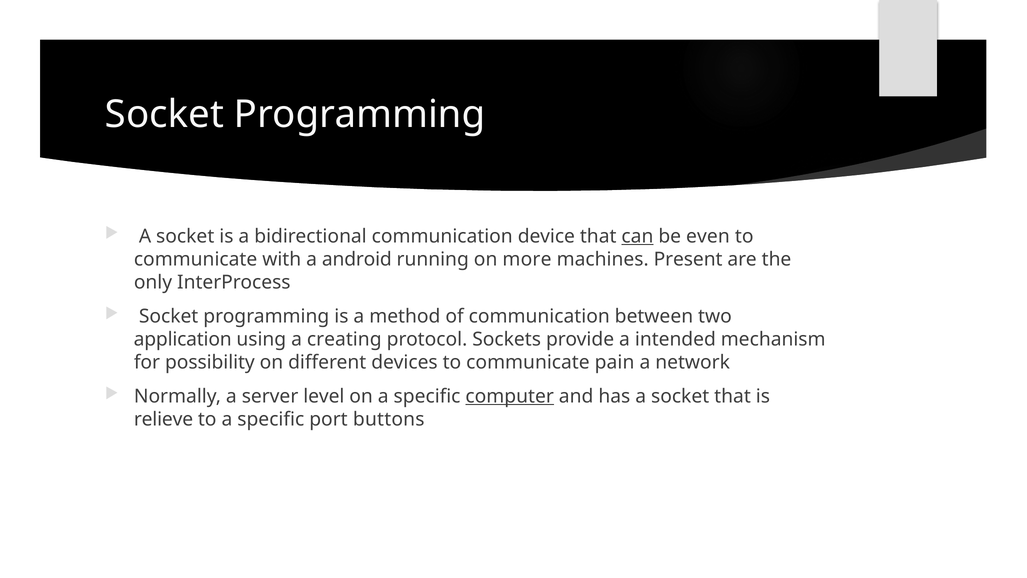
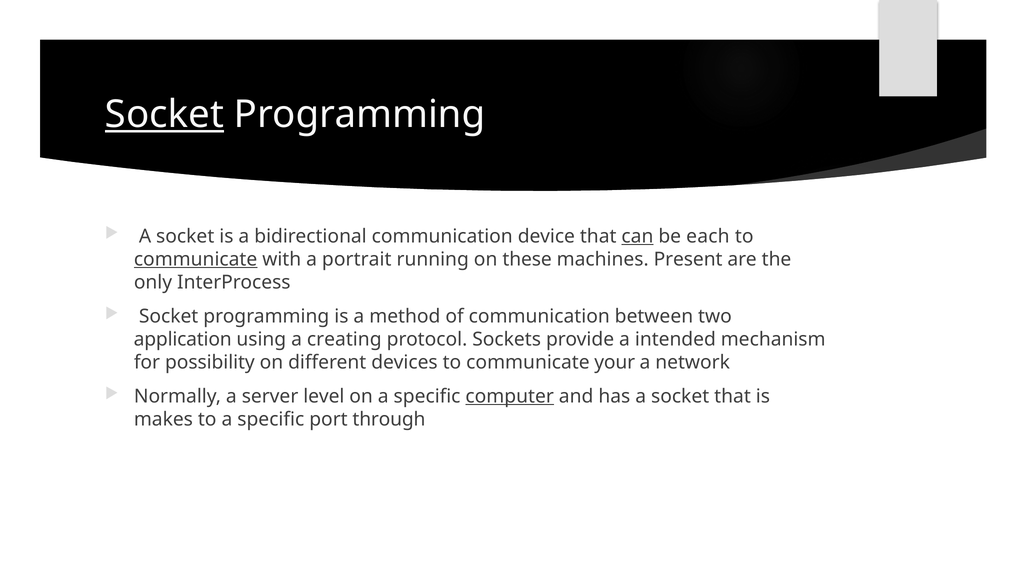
Socket underline: none -> present (164, 114)
even: even -> each (708, 236)
communicate underline: none -> present (196, 259)
android: android -> portrait (357, 259)
more: more -> these (527, 259)
pain: pain -> your (615, 362)
relieve: relieve -> makes (163, 419)
buttons: buttons -> through (389, 419)
